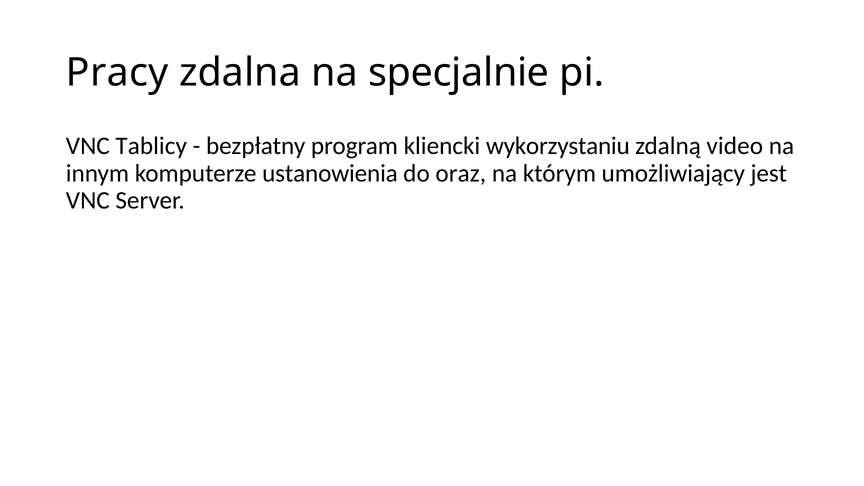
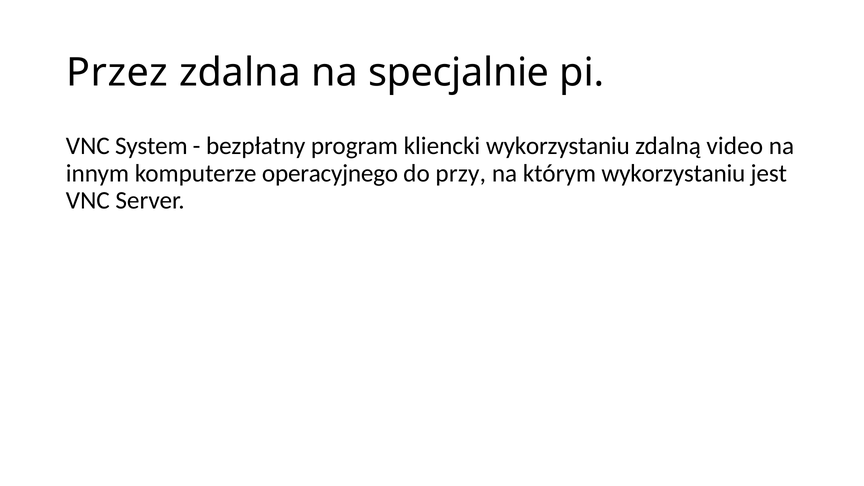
Pracy: Pracy -> Przez (117, 73)
Tablicy: Tablicy -> System (151, 146)
ustanowienia: ustanowienia -> operacyjnego (330, 173)
oraz: oraz -> przy (461, 173)
którym umożliwiający: umożliwiający -> wykorzystaniu (673, 173)
